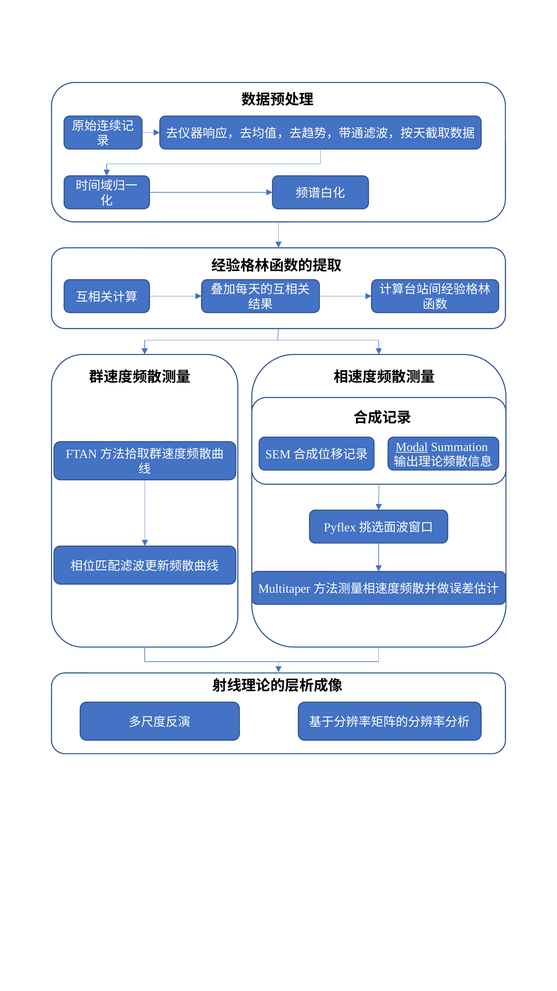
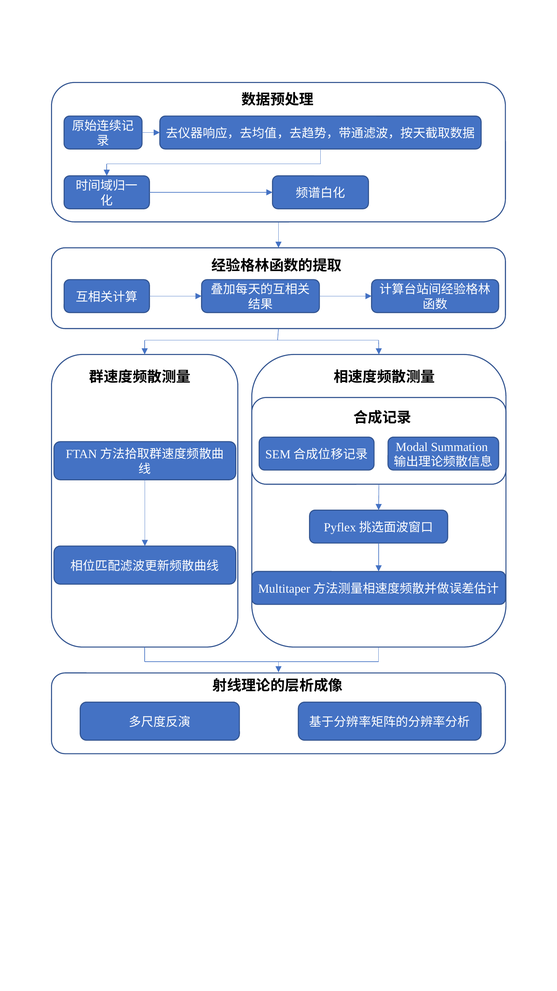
Modal underline: present -> none (412, 447)
